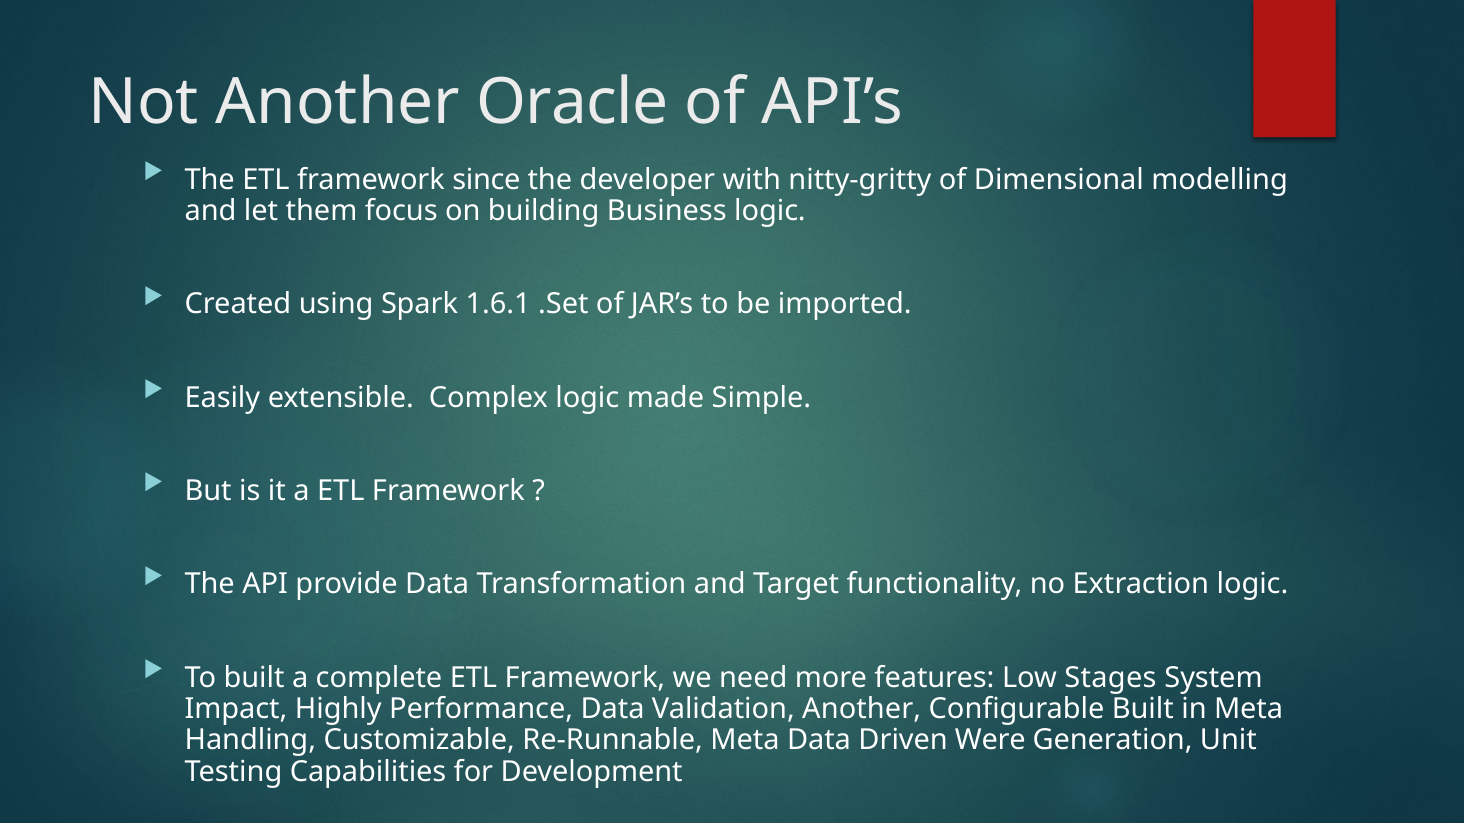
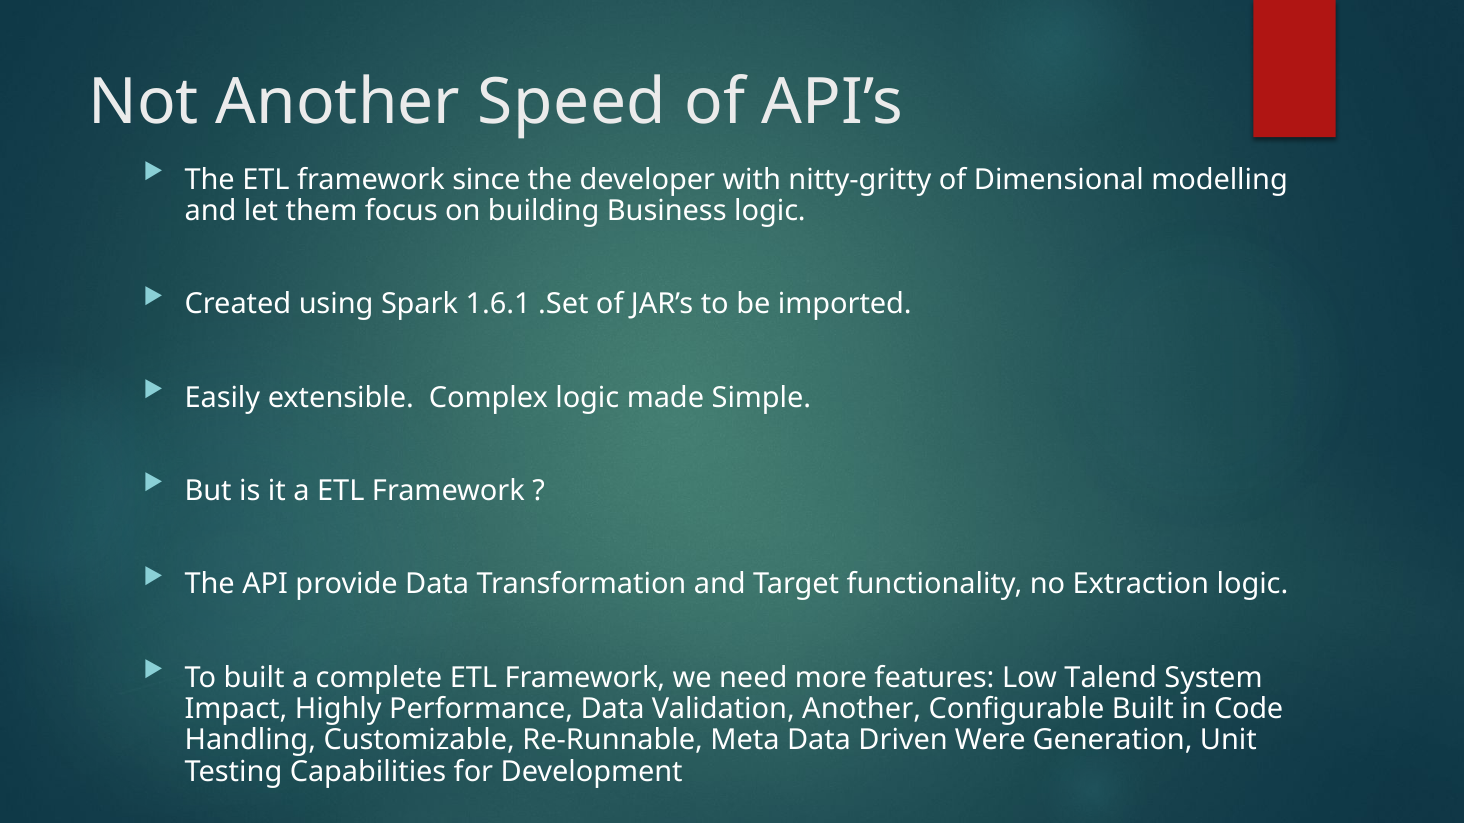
Oracle: Oracle -> Speed (572, 103)
Stages: Stages -> Talend (1111, 678)
in Meta: Meta -> Code (1249, 709)
